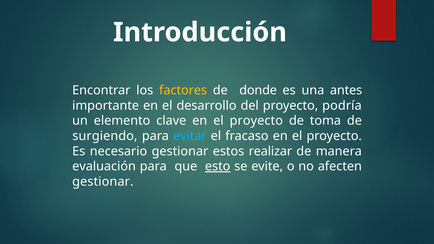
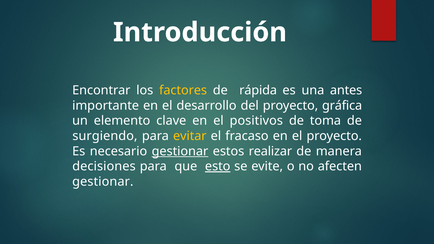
donde: donde -> rápida (258, 90)
podría: podría -> gráfica (342, 106)
clave en el proyecto: proyecto -> positivos (256, 121)
evitar colour: light blue -> yellow (190, 136)
gestionar underline: none -> present (180, 151)
evaluación: evaluación -> decisiones (104, 166)
